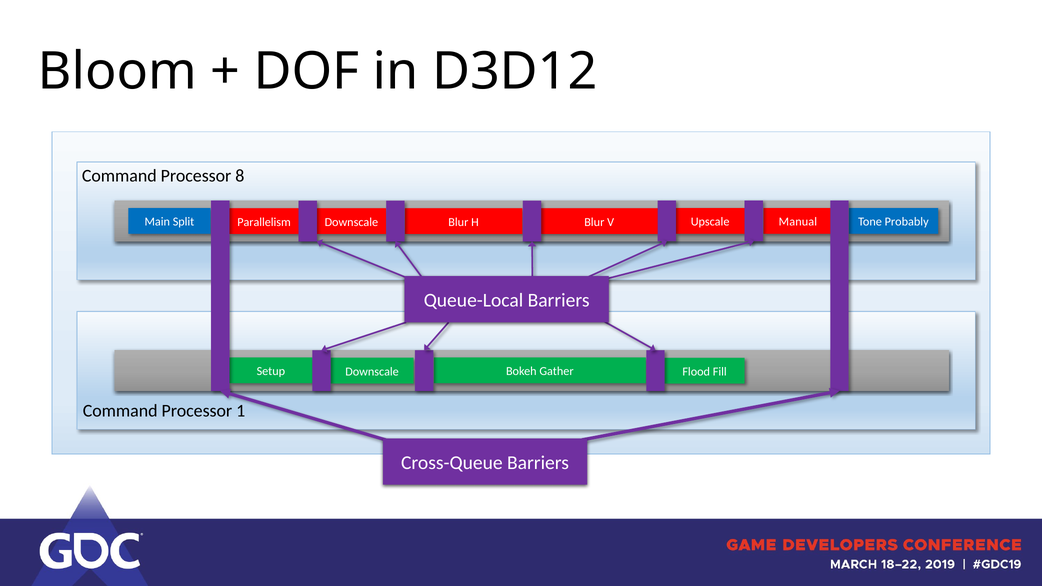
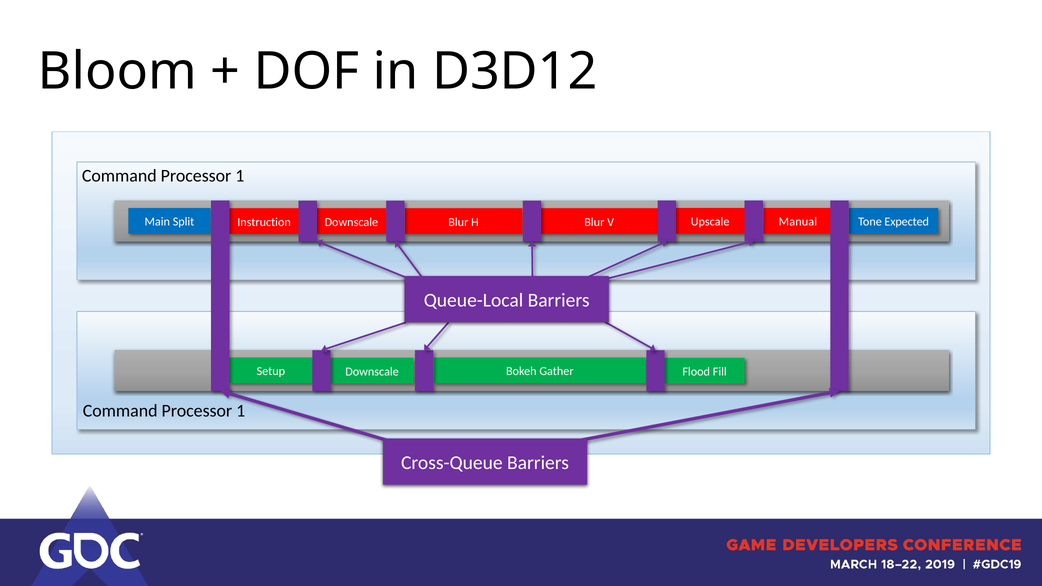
8: 8 -> 1 (240, 176)
Probably: Probably -> Expected (907, 222)
Parallelism: Parallelism -> Instruction (264, 222)
